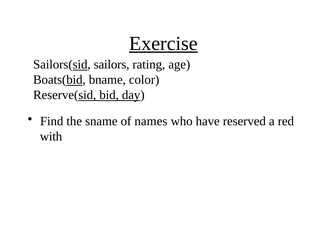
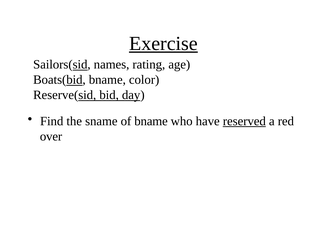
sailors: sailors -> names (112, 65)
of names: names -> bname (151, 121)
reserved underline: none -> present (244, 121)
with: with -> over (51, 137)
